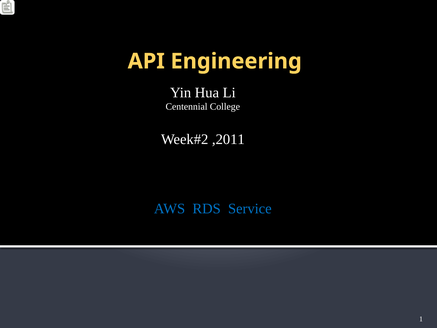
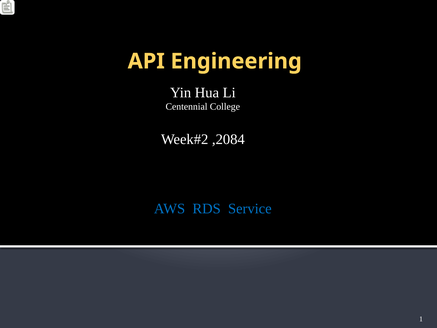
,2011: ,2011 -> ,2084 (228, 139)
